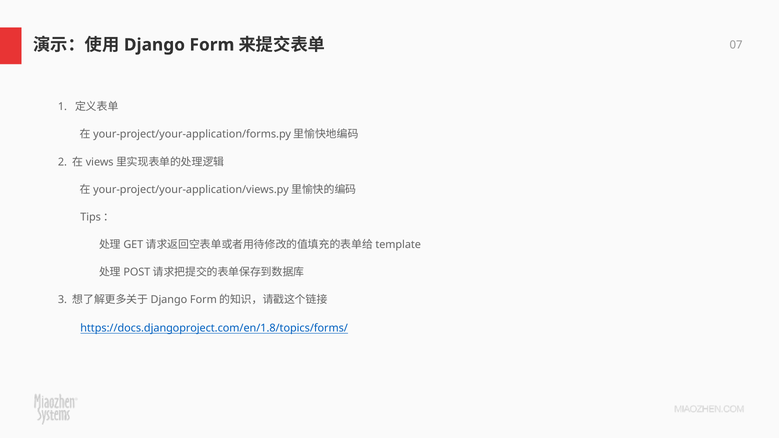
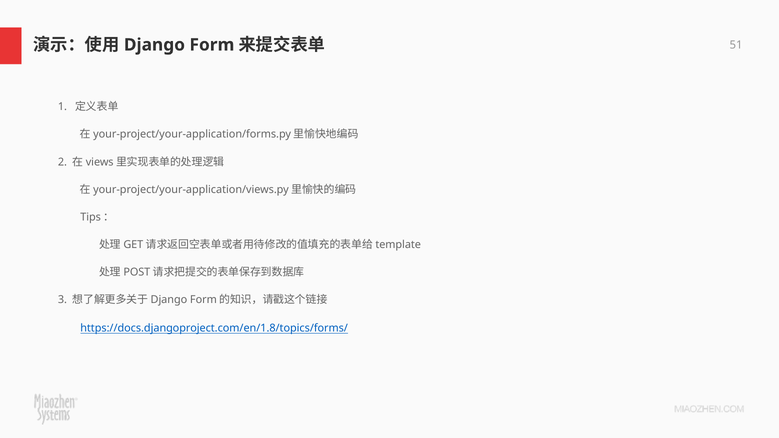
07: 07 -> 51 (736, 45)
